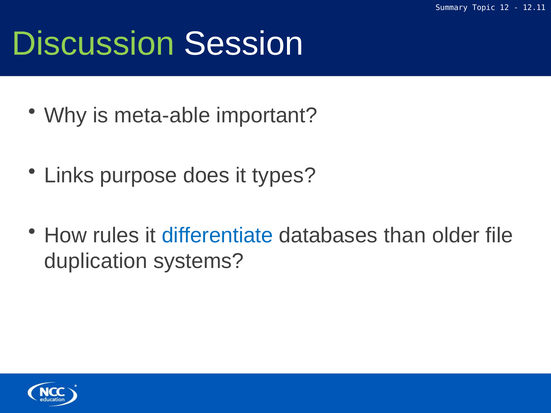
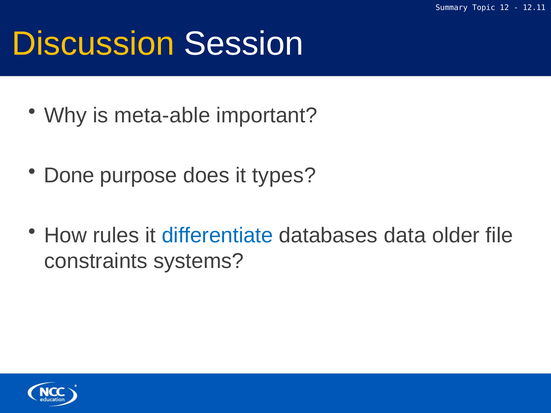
Discussion colour: light green -> yellow (93, 44)
Links: Links -> Done (69, 175)
than: than -> data (405, 235)
duplication: duplication -> constraints (96, 261)
